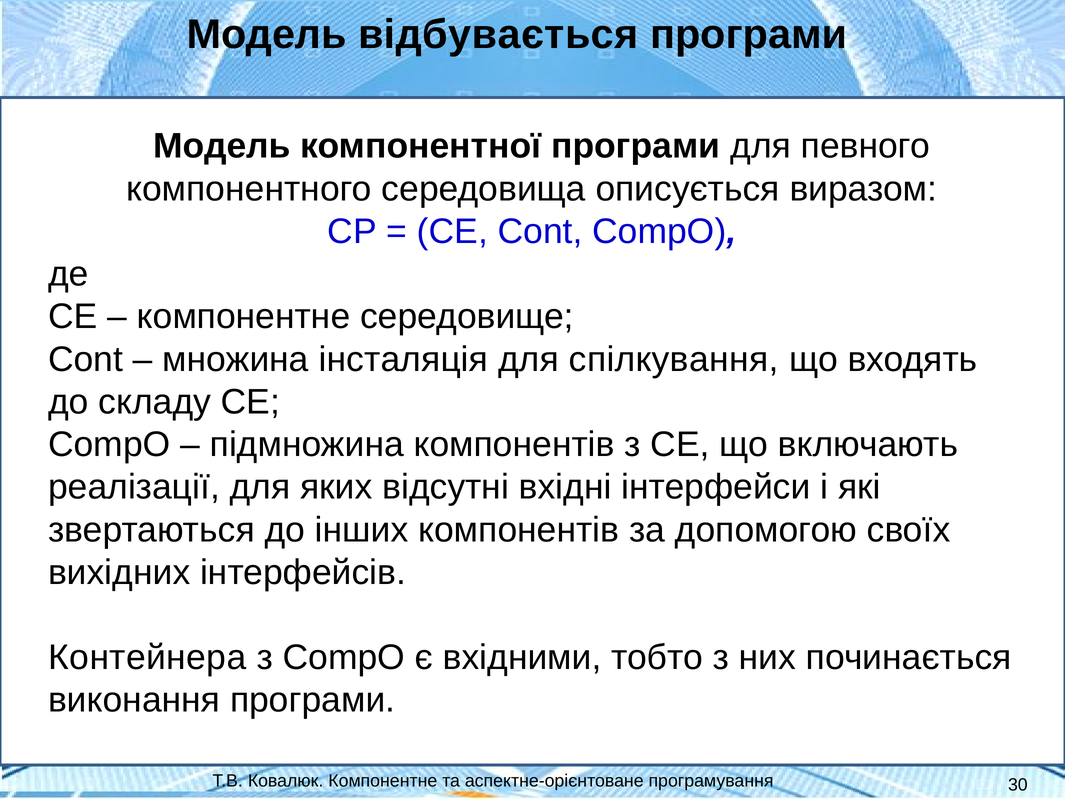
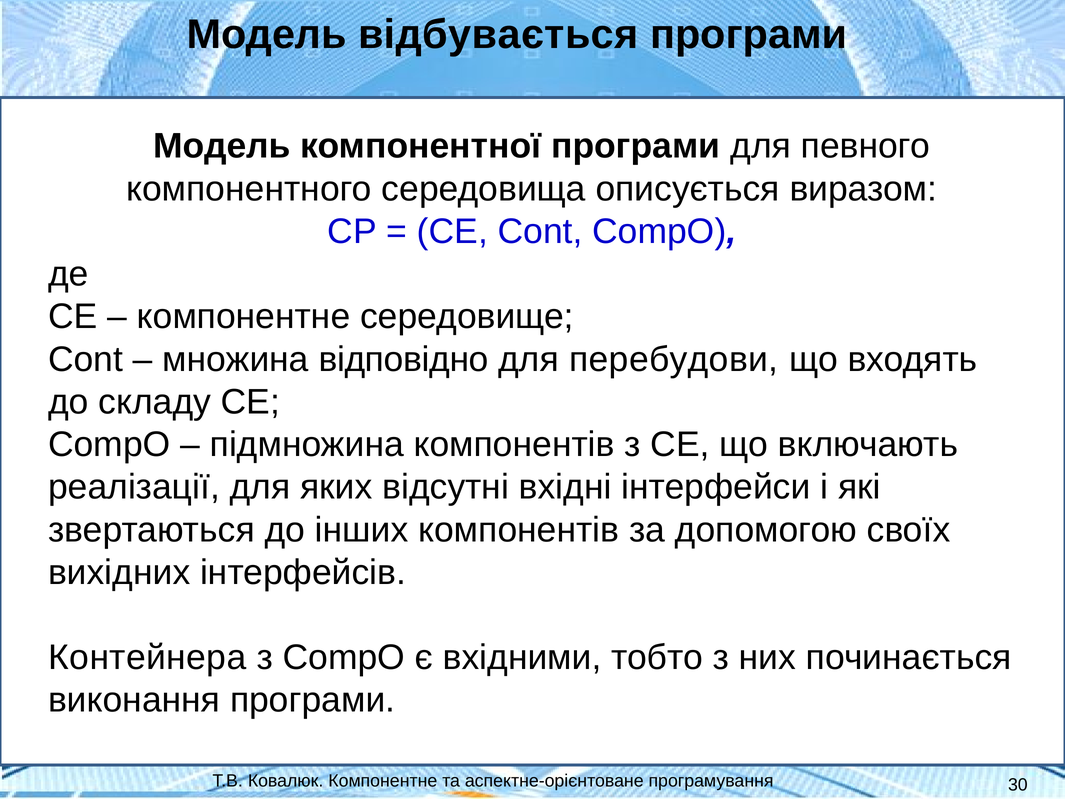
інсталяція: інсталяція -> відповідно (404, 359)
спілкування: спілкування -> перебудови (674, 359)
